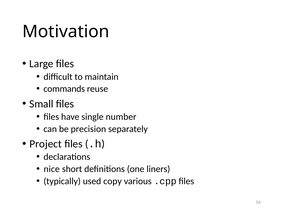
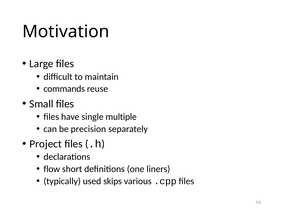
number: number -> multiple (121, 117)
nice: nice -> flow (52, 169)
copy: copy -> skips (113, 181)
